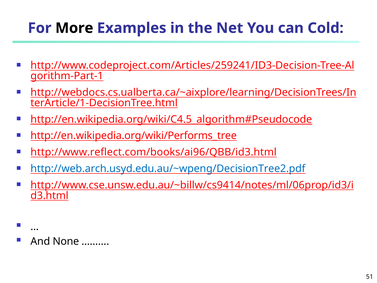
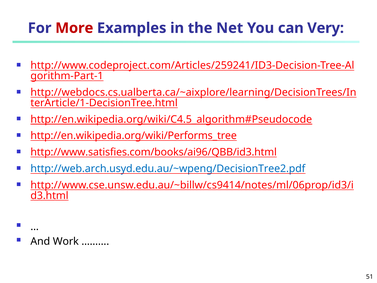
More colour: black -> red (74, 28)
Cold: Cold -> Very (326, 28)
http://www.reflect.com/books/ai96/QBB/id3.html: http://www.reflect.com/books/ai96/QBB/id3.html -> http://www.satisfies.com/books/ai96/QBB/id3.html (154, 152)
None: None -> Work (66, 241)
